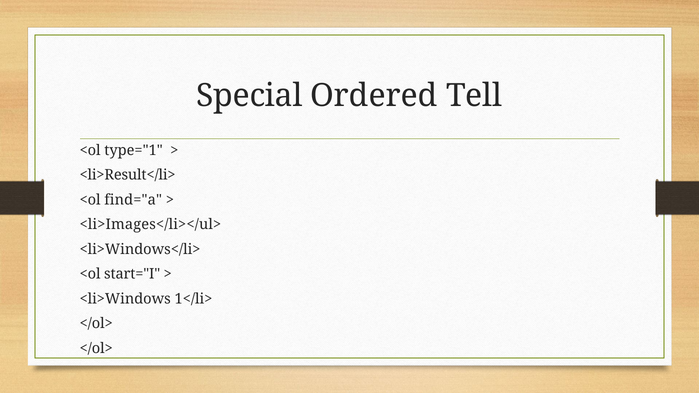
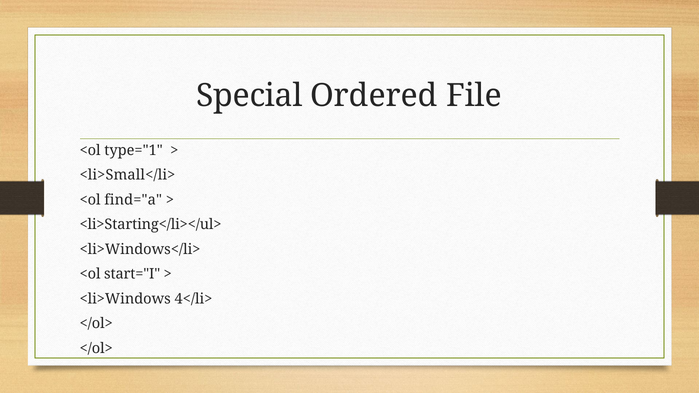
Tell: Tell -> File (474, 96)
<li>Result</li>: <li>Result</li> -> <li>Small</li> (127, 175)
<li>Images</li></ul>: <li>Images</li></ul> -> <li>Starting</li></ul> (151, 225)
1</li>: 1</li> -> 4</li> (194, 299)
